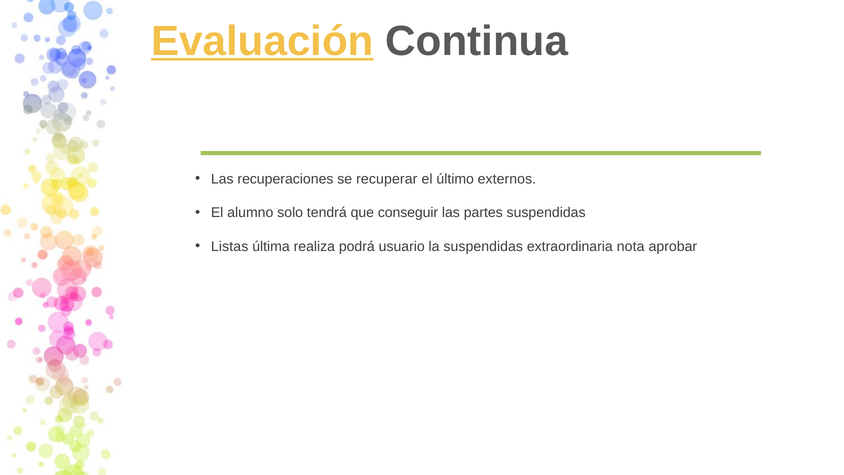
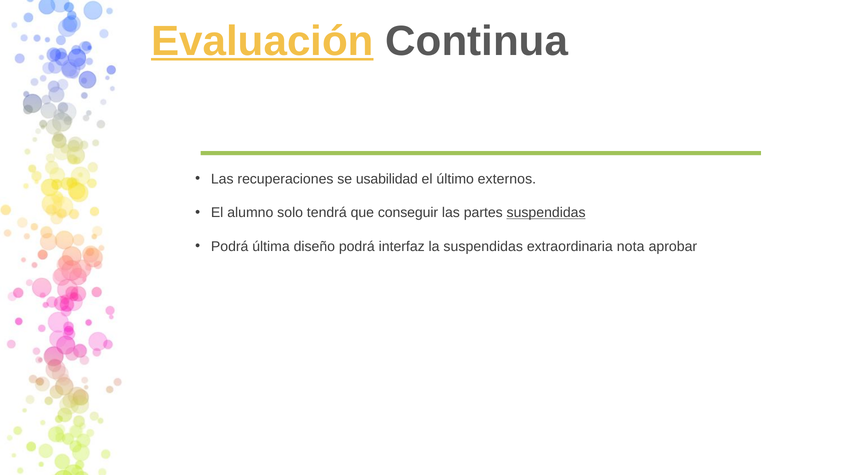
recuperar: recuperar -> usabilidad (387, 179)
suspendidas underline: none -> present (546, 213)
Listas: Listas -> Podrá (230, 246)
realiza: realiza -> diseño (314, 246)
usuario: usuario -> interfaz (402, 246)
